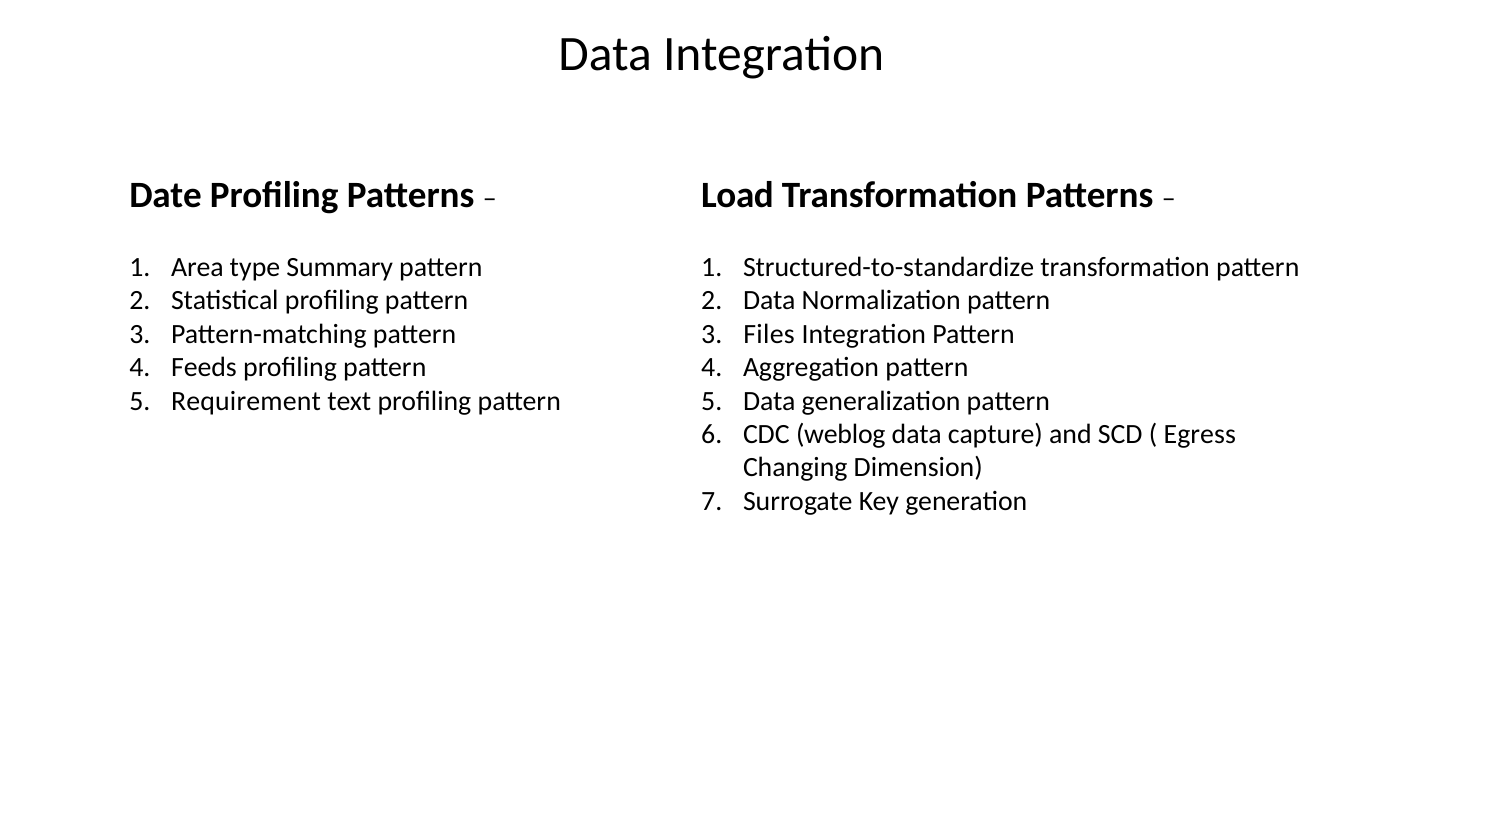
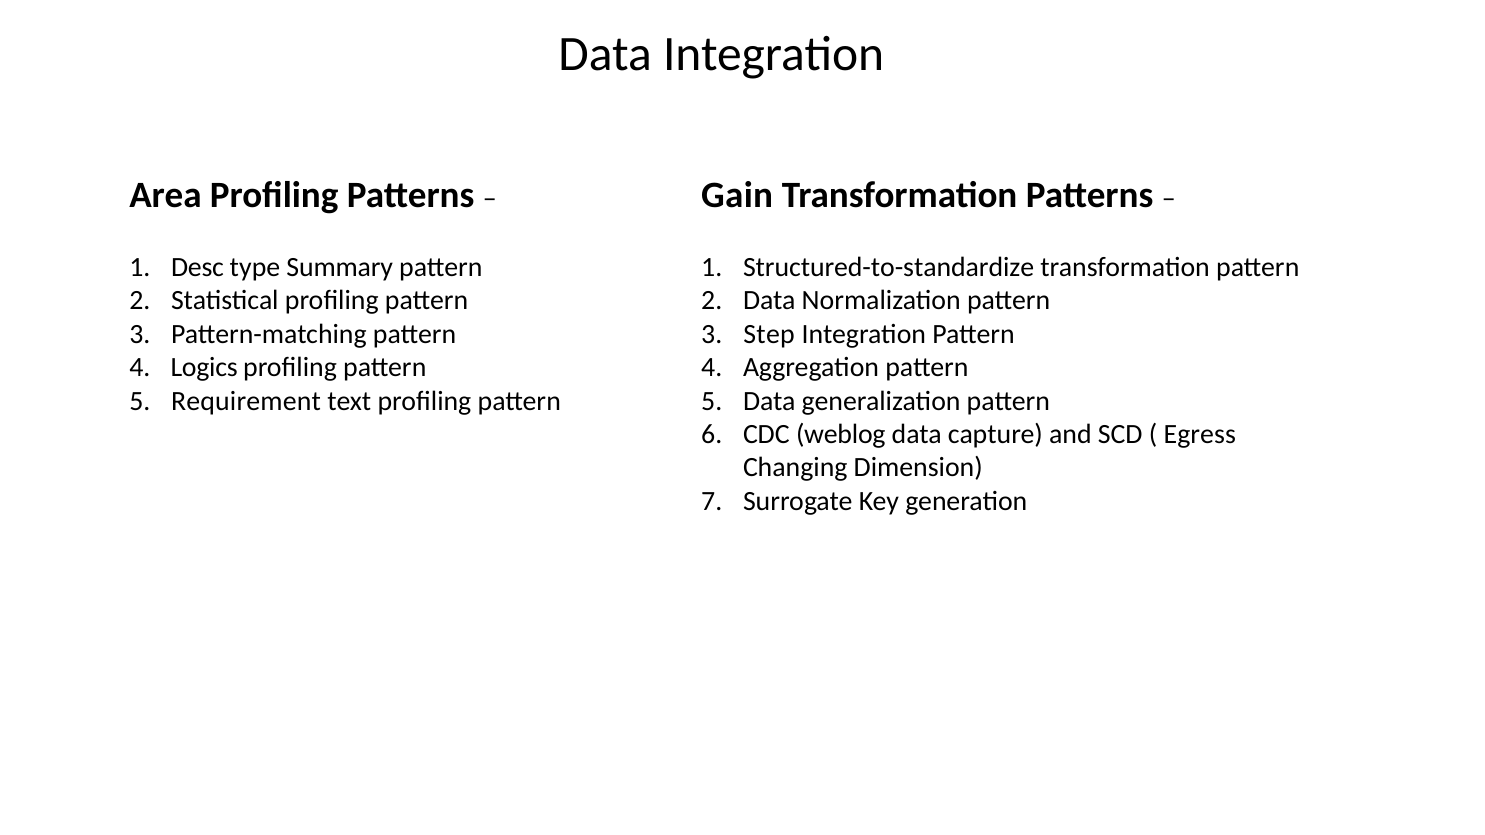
Date: Date -> Area (165, 196)
Load: Load -> Gain (737, 196)
Area: Area -> Desc (197, 267)
Files: Files -> Step (769, 334)
Feeds: Feeds -> Logics (204, 368)
